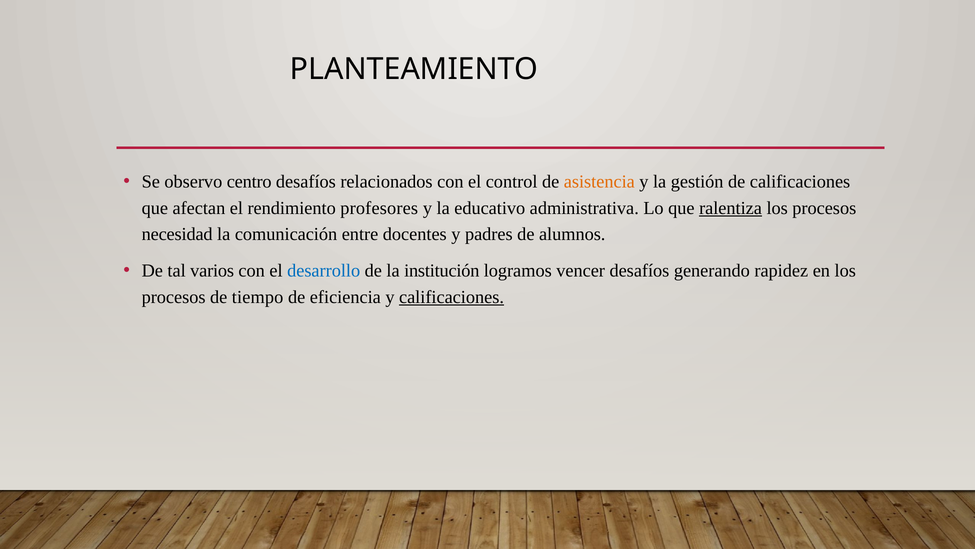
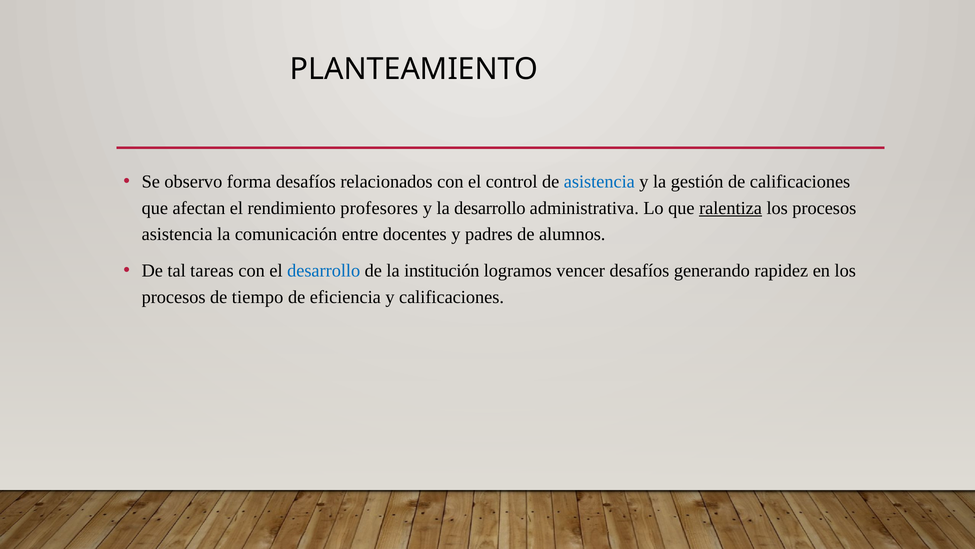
centro: centro -> forma (249, 181)
asistencia colour: orange -> blue (599, 181)
la educativo: educativo -> desarrollo (490, 208)
necesidad: necesidad -> asistencia (177, 234)
varios: varios -> tareas (212, 271)
calificaciones underline: present -> none (451, 297)
